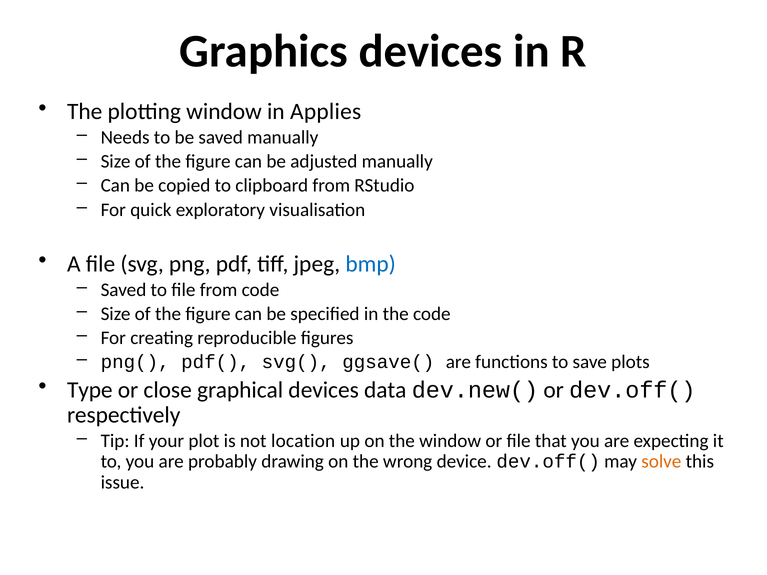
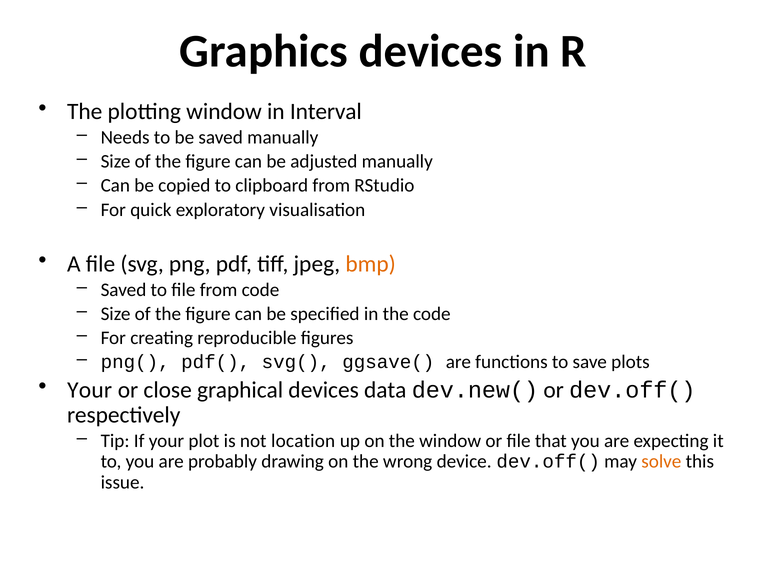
Applies: Applies -> Interval (326, 112)
bmp colour: blue -> orange (371, 264)
Type: Type -> Your (90, 390)
